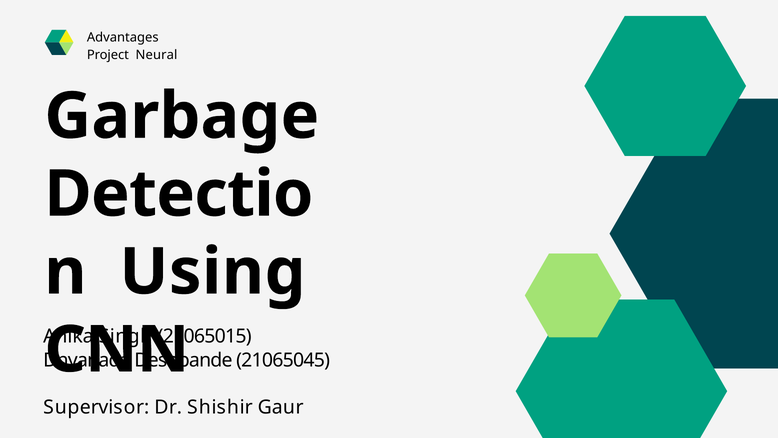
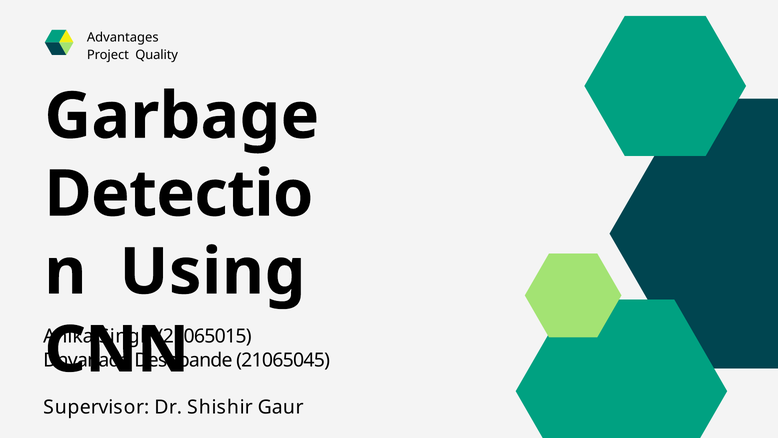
Neural: Neural -> Quality (157, 55)
